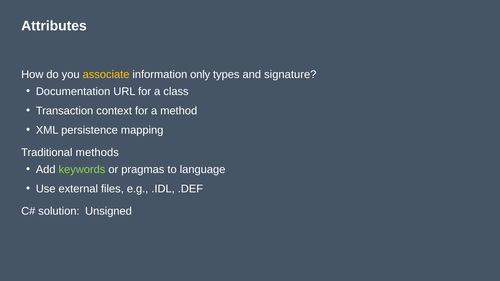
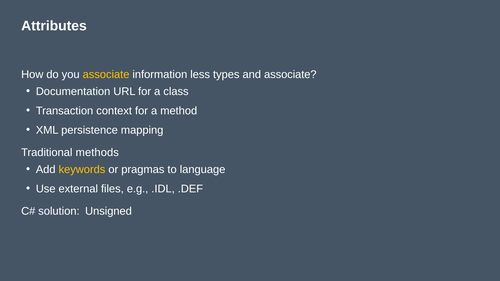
only: only -> less (200, 74)
and signature: signature -> associate (290, 74)
keywords colour: light green -> yellow (82, 170)
